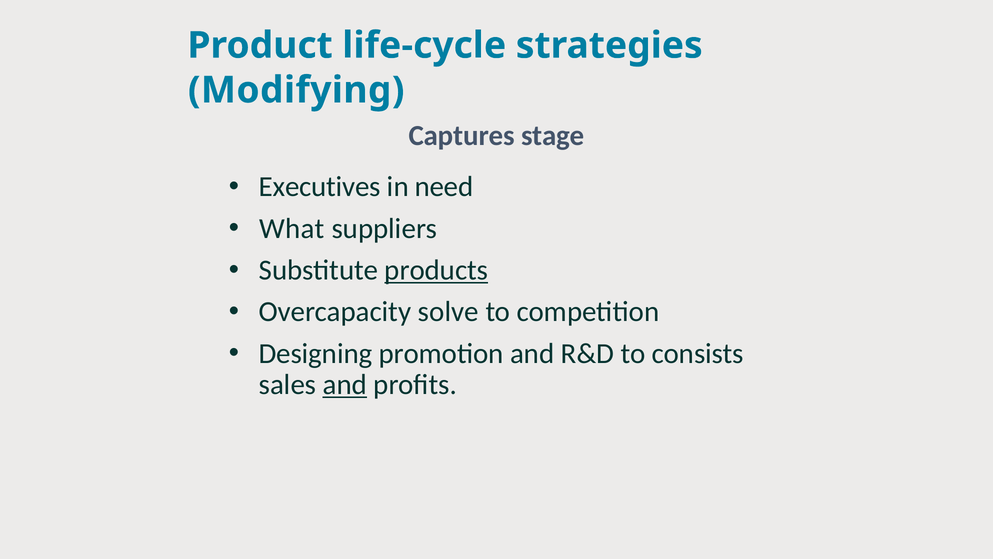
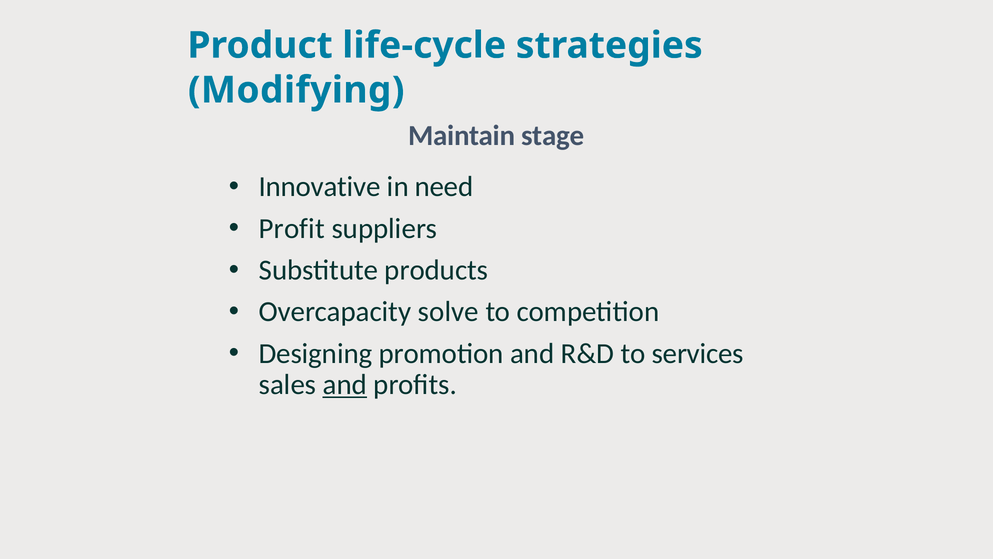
Captures: Captures -> Maintain (462, 136)
Executives: Executives -> Innovative (320, 187)
What: What -> Profit (292, 228)
products underline: present -> none (436, 270)
consists: consists -> services (698, 353)
